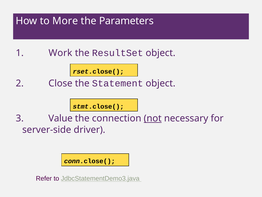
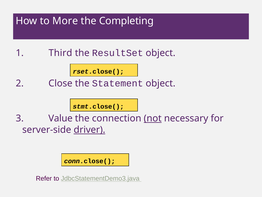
Parameters: Parameters -> Completing (126, 21)
Work: Work -> Third (60, 53)
driver underline: none -> present (89, 129)
